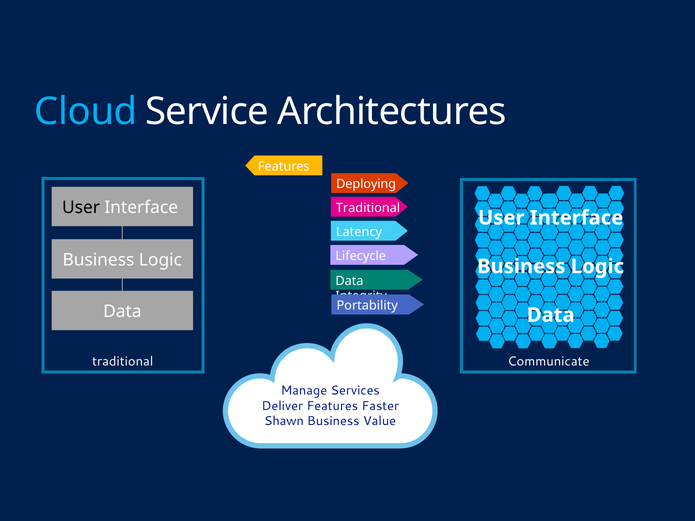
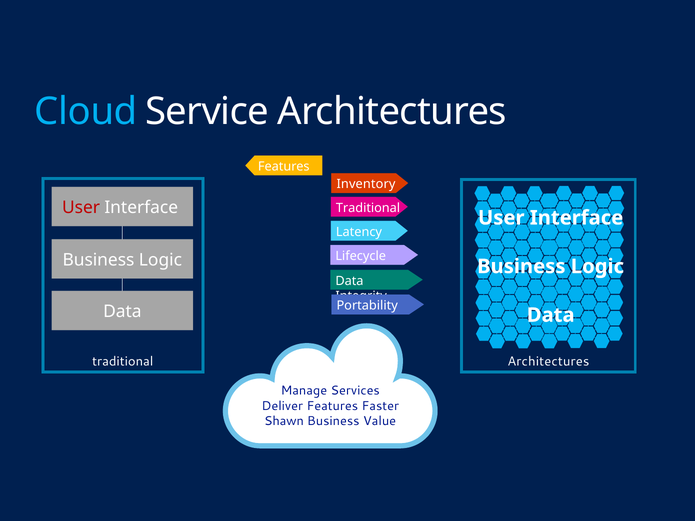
Deploying: Deploying -> Inventory (366, 184)
User colour: black -> red (81, 208)
Communicate: Communicate -> Architectures (548, 362)
